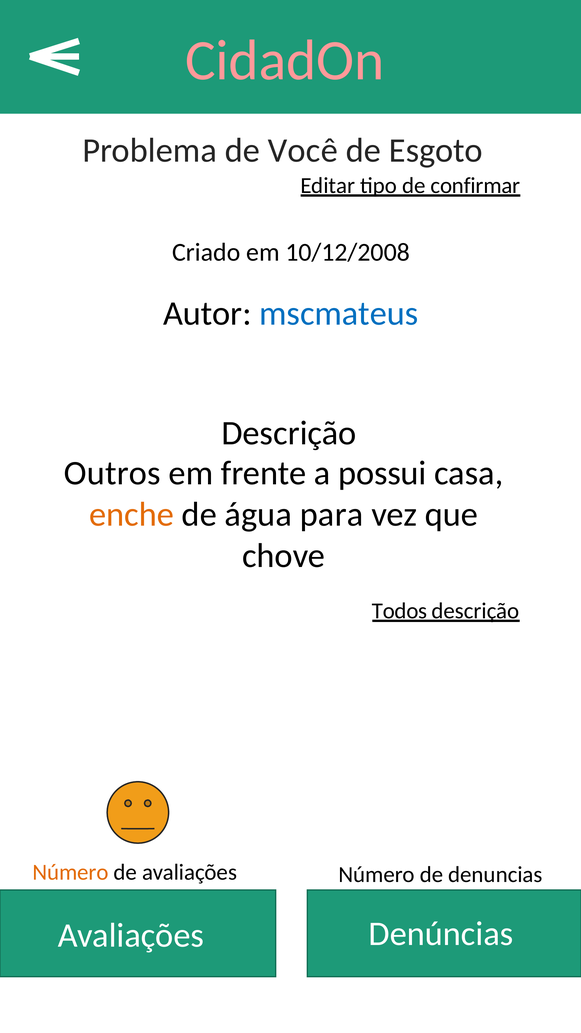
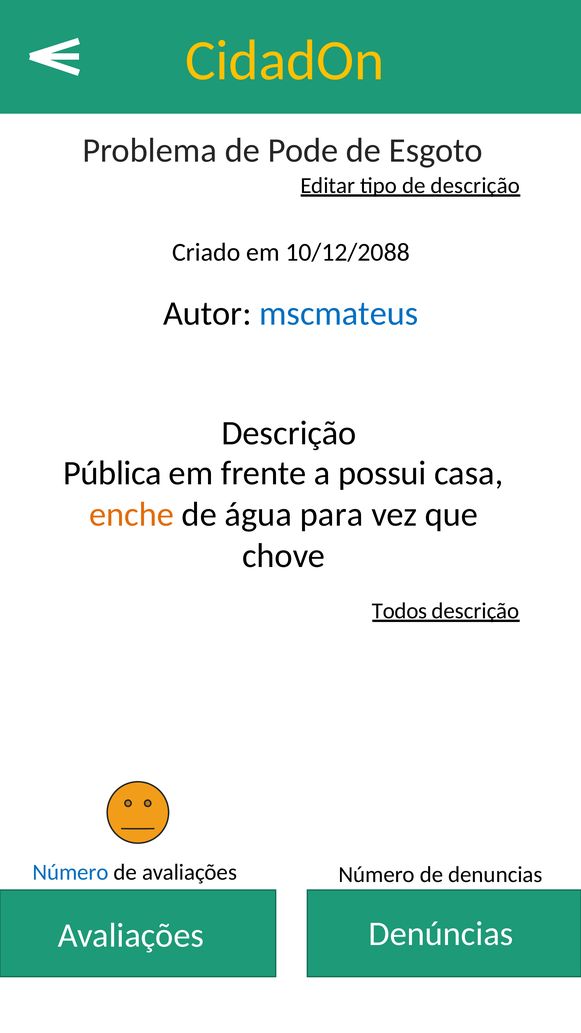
CidadOn colour: pink -> yellow (285, 60)
Você: Você -> Pode (303, 151)
de confirmar: confirmar -> descrição (475, 186)
10/12/2008: 10/12/2008 -> 10/12/2088 (348, 252)
Outros: Outros -> Pública (112, 473)
Número colour: orange -> blue (70, 872)
